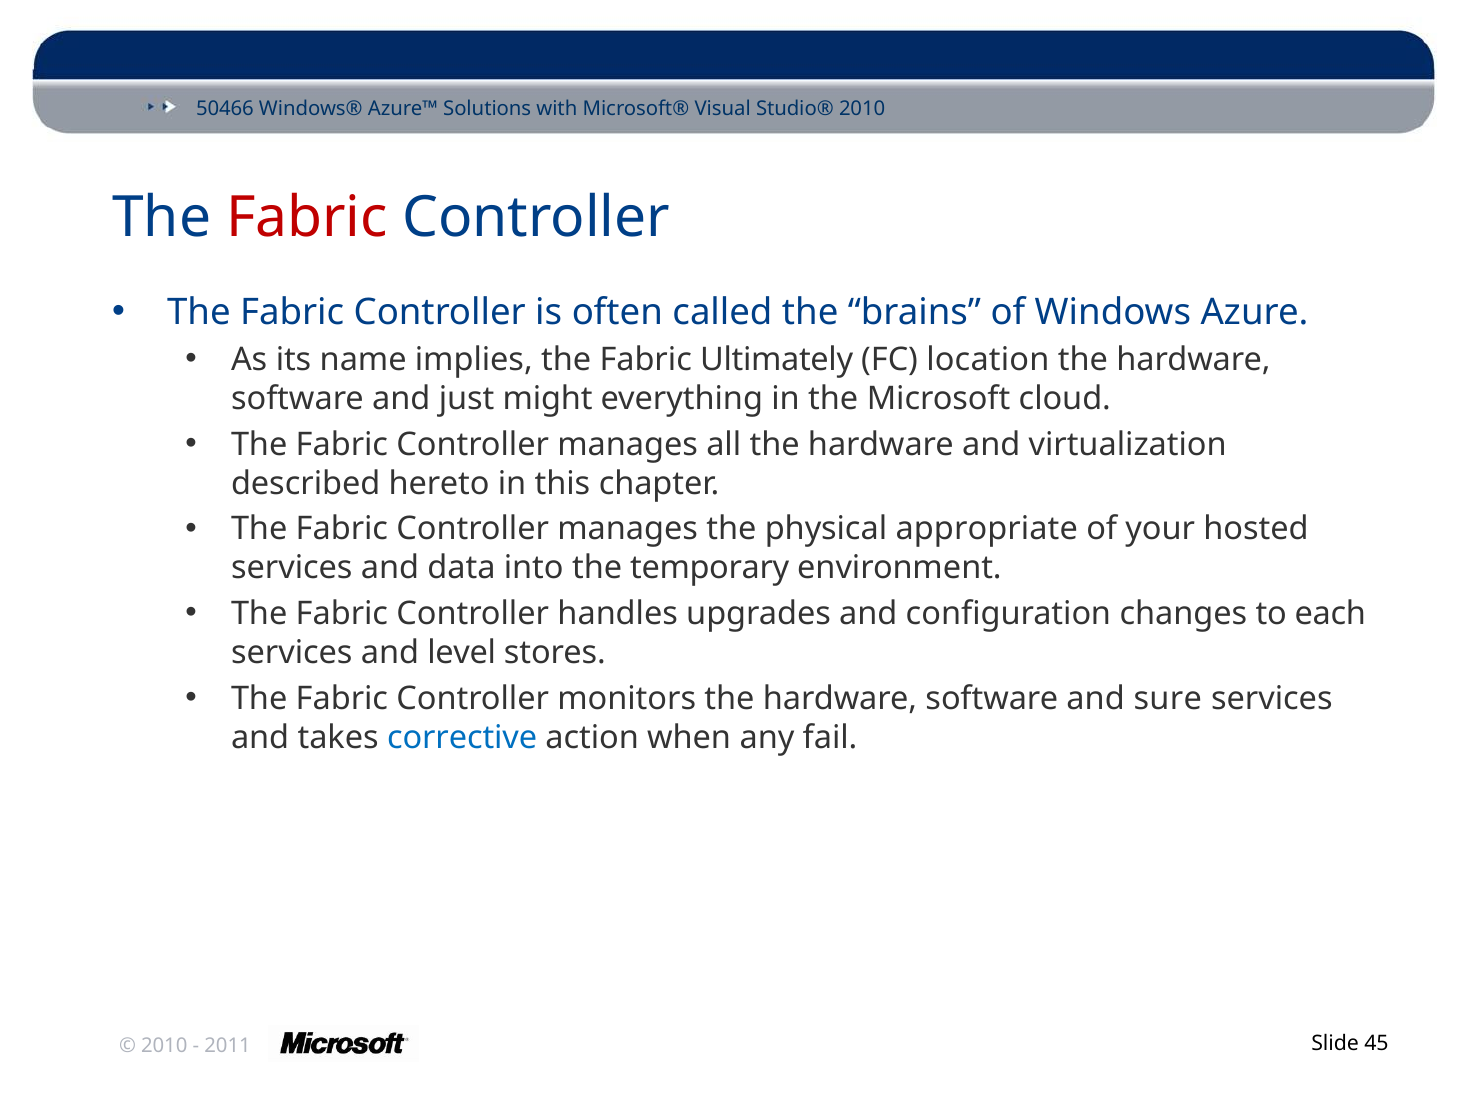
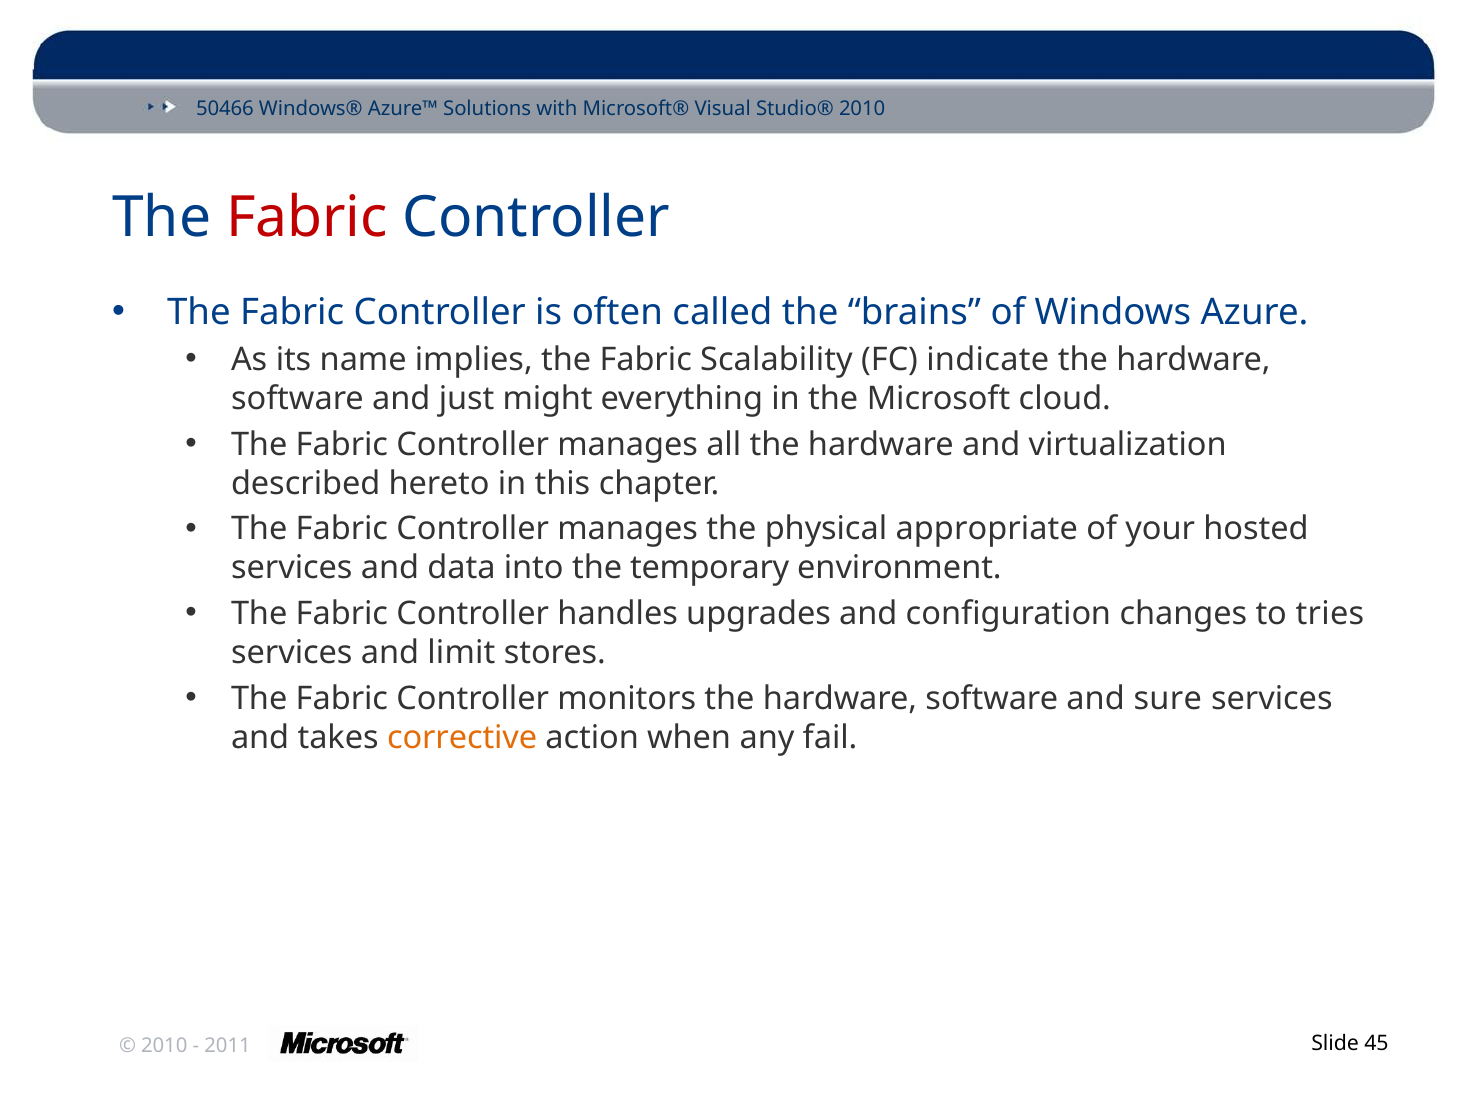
Ultimately: Ultimately -> Scalability (776, 360)
location: location -> indicate (988, 360)
each: each -> tries (1330, 614)
level: level -> limit (461, 653)
corrective colour: blue -> orange (462, 737)
